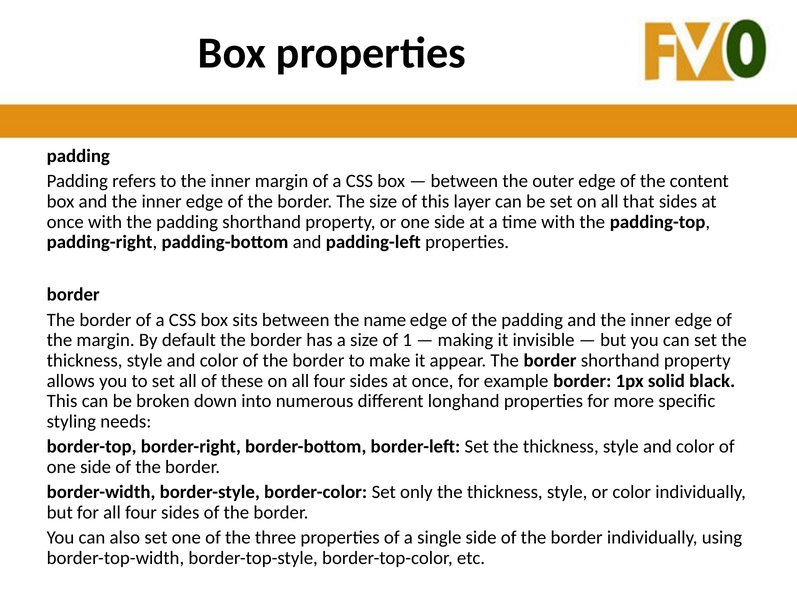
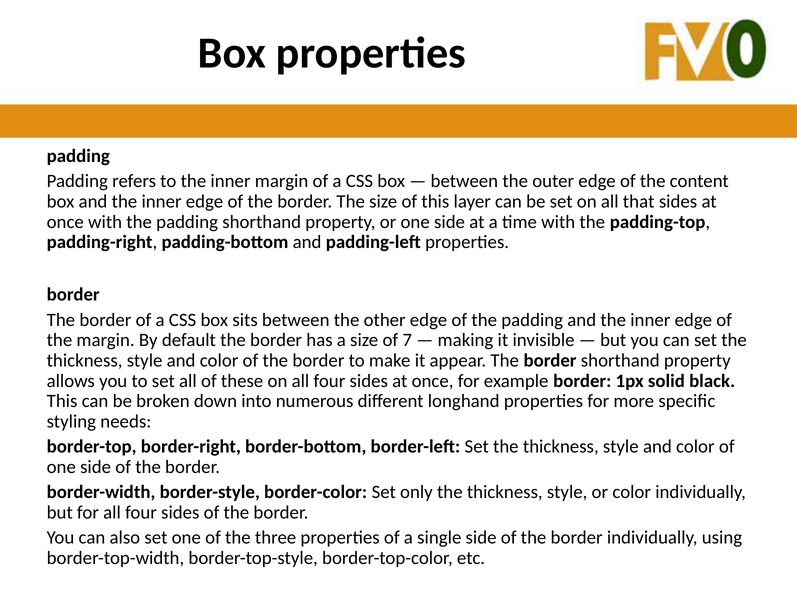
name: name -> other (385, 320)
1: 1 -> 7 (407, 340)
